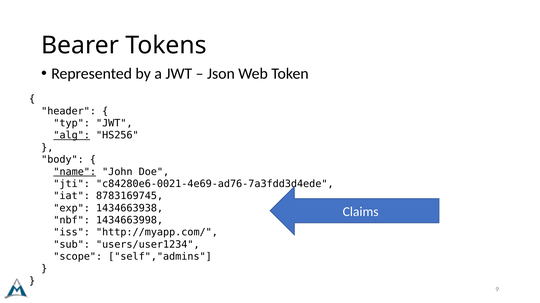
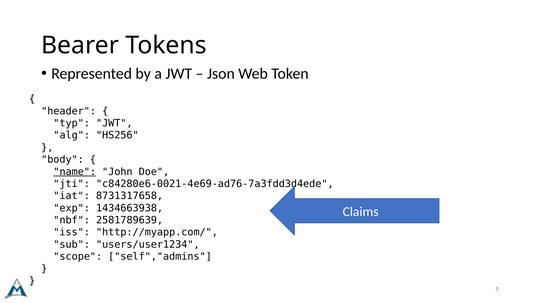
alg underline: present -> none (72, 136)
8783169745: 8783169745 -> 8731317658 (130, 196)
1434663998: 1434663998 -> 2581789639 (130, 221)
